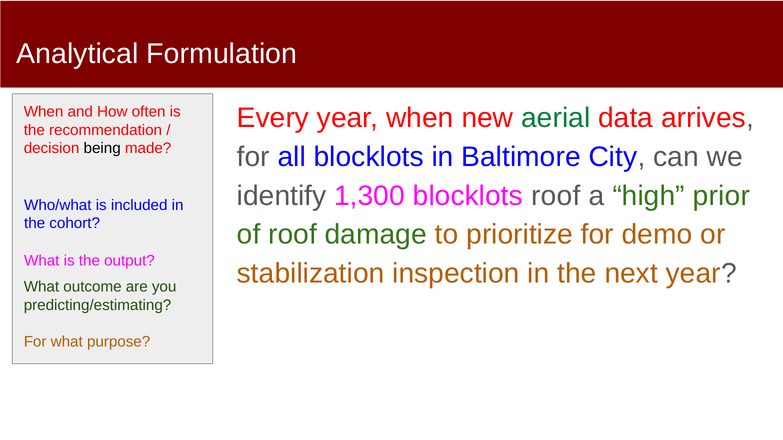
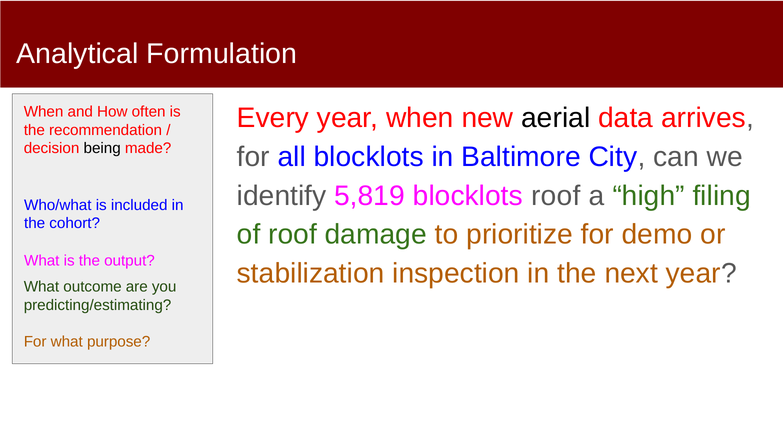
aerial colour: green -> black (556, 118)
1,300: 1,300 -> 5,819 (370, 196)
prior: prior -> filing (722, 196)
